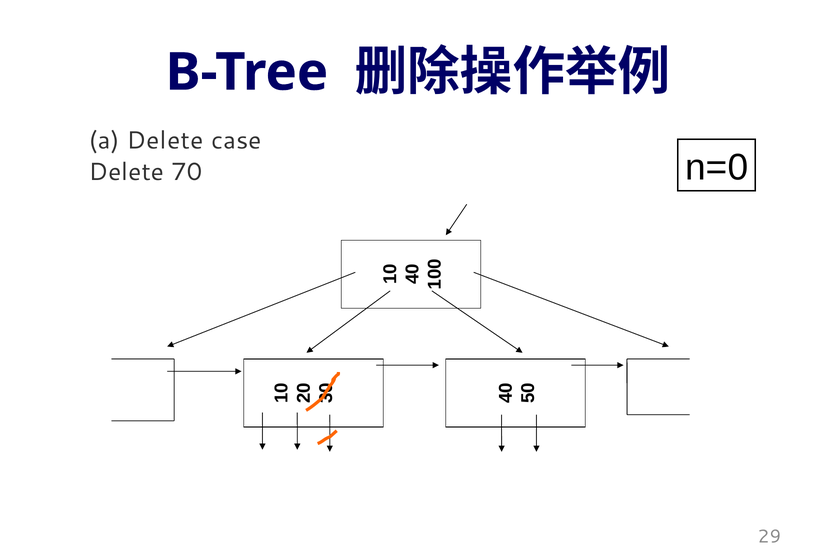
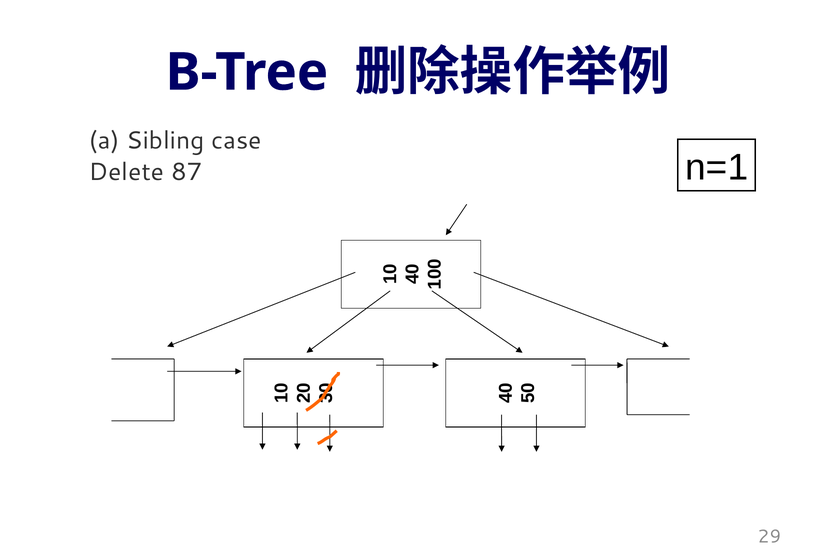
a Delete: Delete -> Sibling (165, 140)
n=0: n=0 -> n=1 (717, 168)
70: 70 -> 87 (187, 172)
